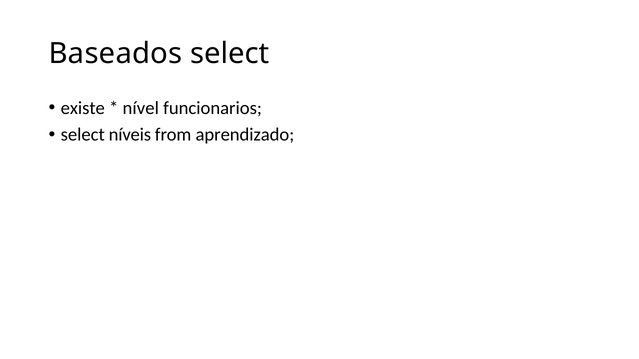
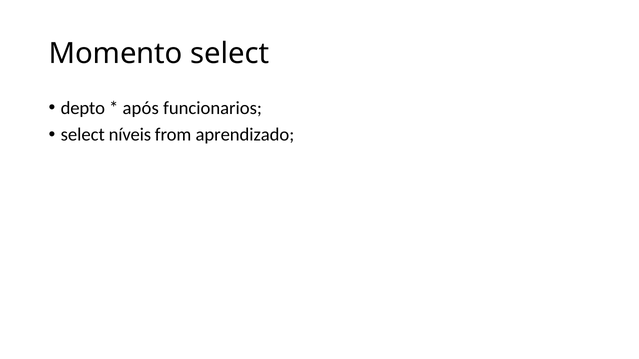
Baseados: Baseados -> Momento (116, 54)
existe: existe -> depto (83, 108)
nível: nível -> após (141, 108)
